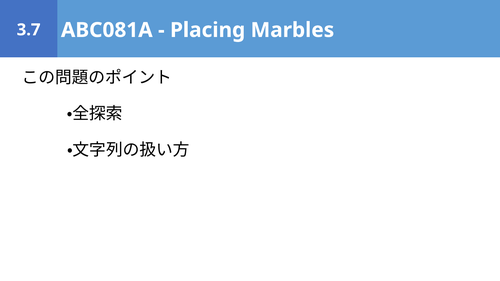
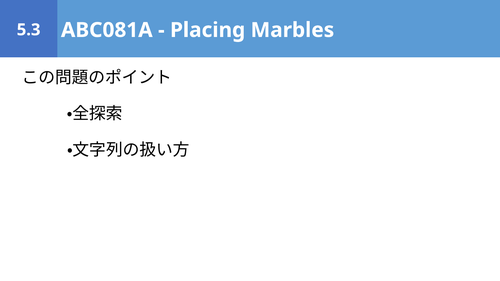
3.7: 3.7 -> 5.3 (29, 30)
